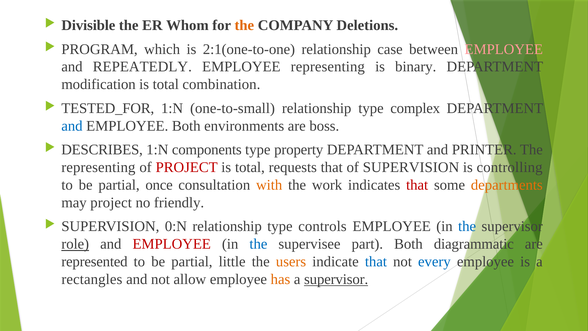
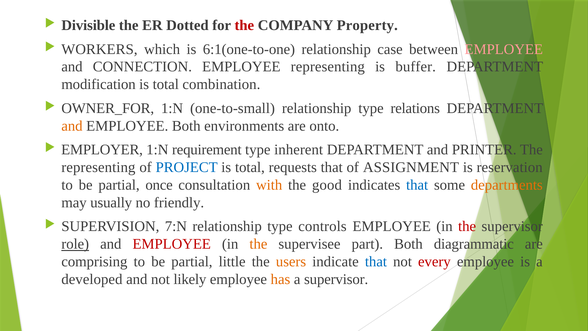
Whom: Whom -> Dotted (187, 25)
the colour: orange -> red (244, 25)
Deletions: Deletions -> Property (367, 25)
PROGRAM: PROGRAM -> WORKERS (99, 49)
2:1(one-to-one: 2:1(one-to-one -> 6:1(one-to-one (249, 49)
REPEATEDLY: REPEATEDLY -> CONNECTION (142, 67)
binary: binary -> buffer (416, 67)
TESTED_FOR: TESTED_FOR -> OWNER_FOR (108, 108)
complex: complex -> relations (415, 108)
and colour: blue -> orange (72, 126)
boss: boss -> onto (324, 126)
DESCRIBES: DESCRIBES -> EMPLOYER (102, 150)
components: components -> requirement (207, 150)
property: property -> inherent (299, 150)
PROJECT colour: red -> blue (187, 167)
of SUPERVISION: SUPERVISION -> ASSIGNMENT (411, 167)
controlling: controlling -> reservation (510, 167)
work: work -> good (327, 185)
that colour: red -> blue (417, 185)
may project: project -> usually (111, 202)
0:N: 0:N -> 7:N (176, 226)
the colour: blue -> red (467, 226)
the colour: blue -> orange (258, 244)
represented: represented -> comprising (94, 262)
every colour: blue -> red (434, 262)
rectangles: rectangles -> developed (92, 279)
allow: allow -> likely (190, 279)
supervisor underline: present -> none (336, 279)
